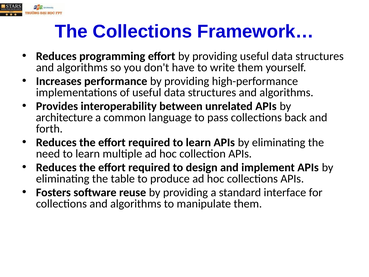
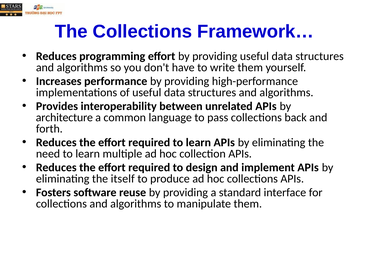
table: table -> itself (123, 179)
